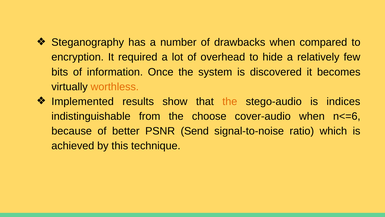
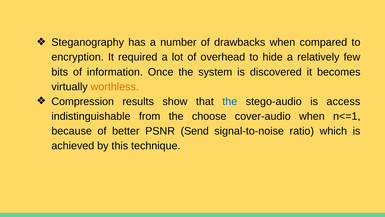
Implemented: Implemented -> Compression (83, 101)
the colour: orange -> blue (230, 101)
indices: indices -> access (343, 101)
n<=6: n<=6 -> n<=1 (347, 116)
